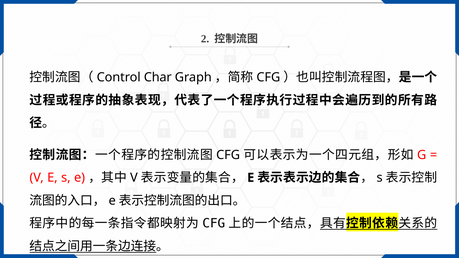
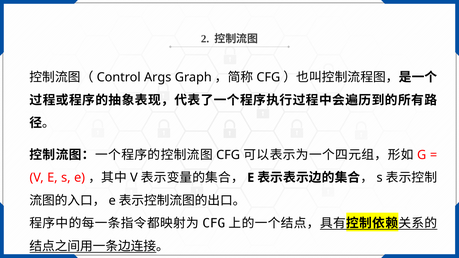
Char: Char -> Args (158, 77)
